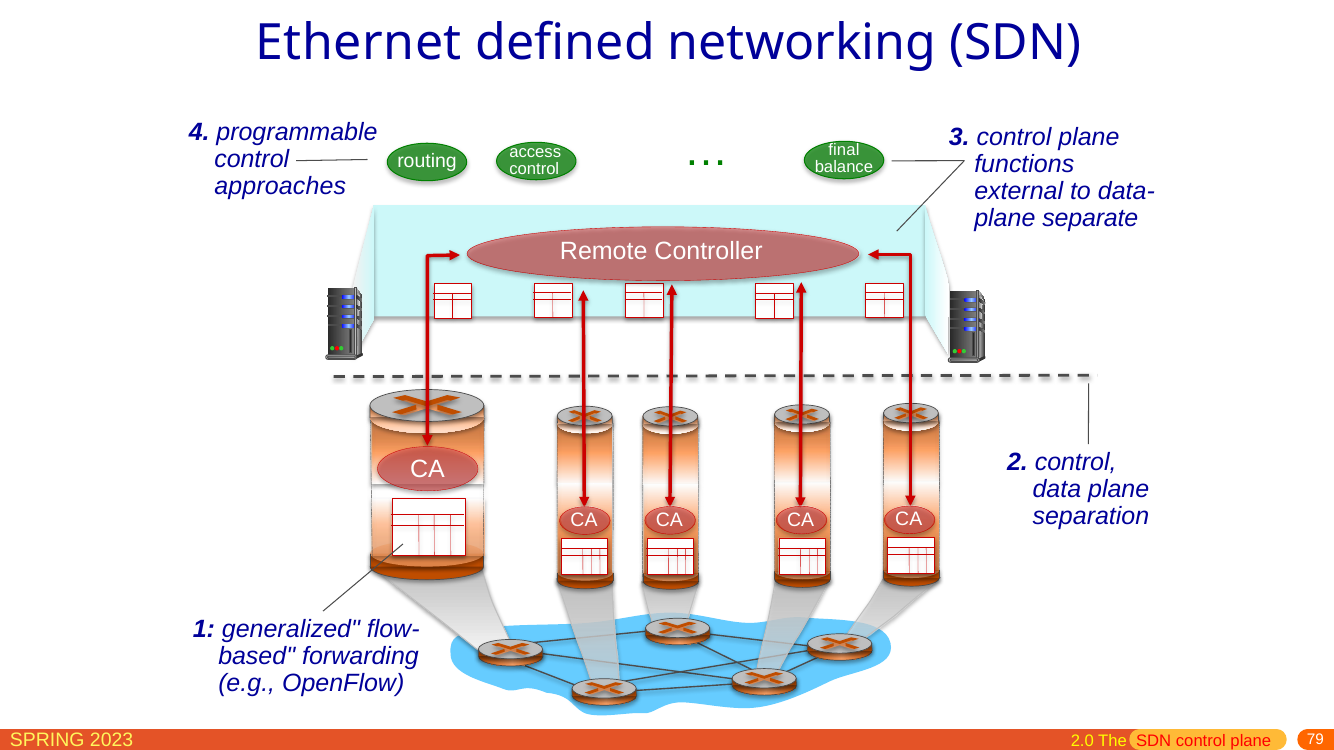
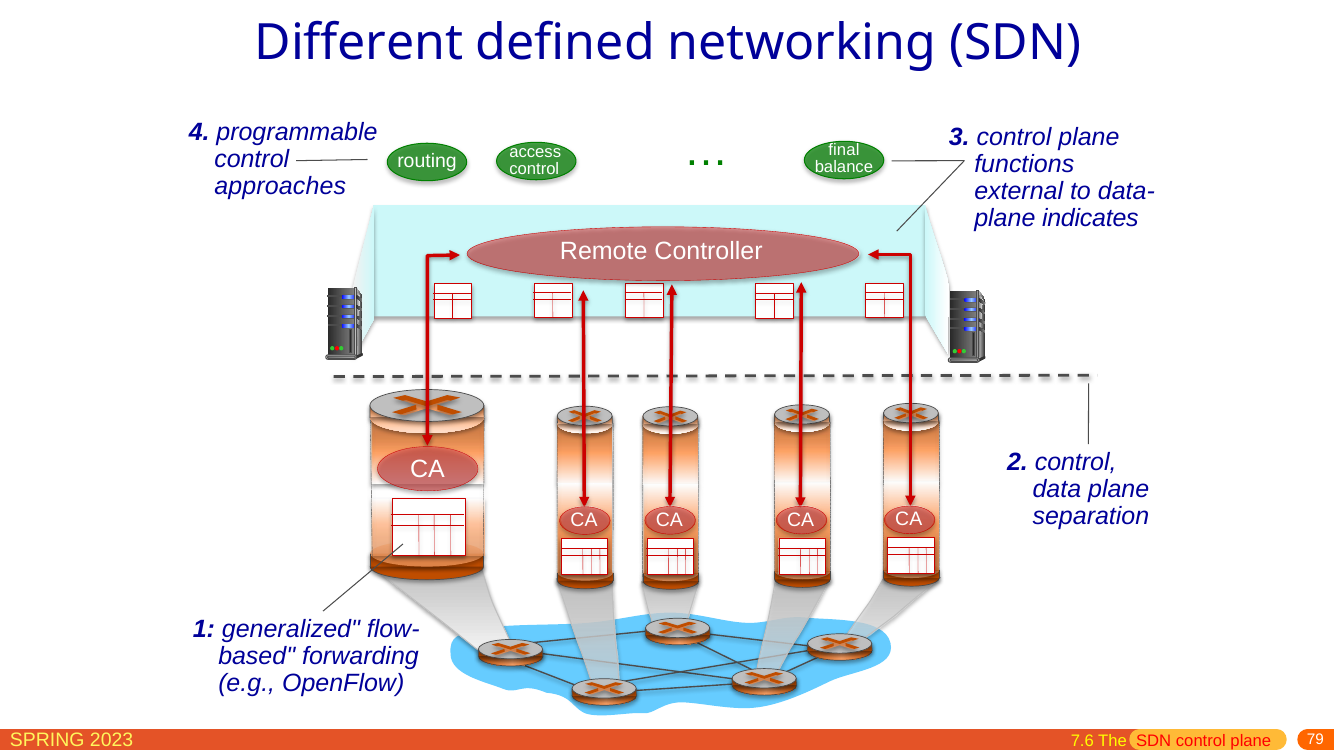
Ethernet: Ethernet -> Different (359, 43)
separate: separate -> indicates (1090, 218)
2.0: 2.0 -> 7.6 (1082, 741)
